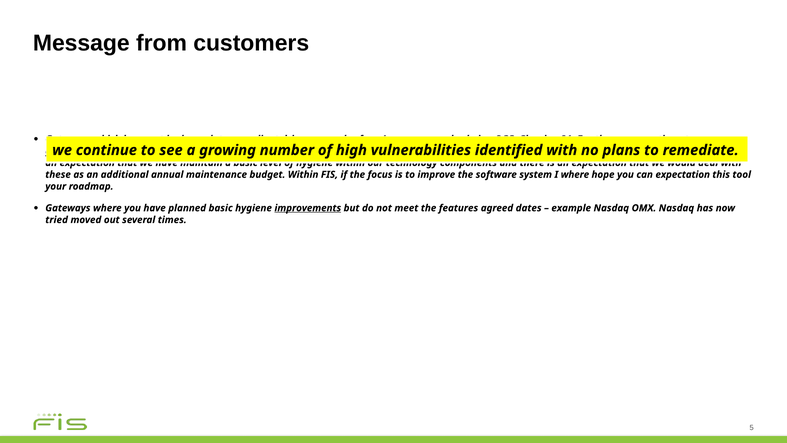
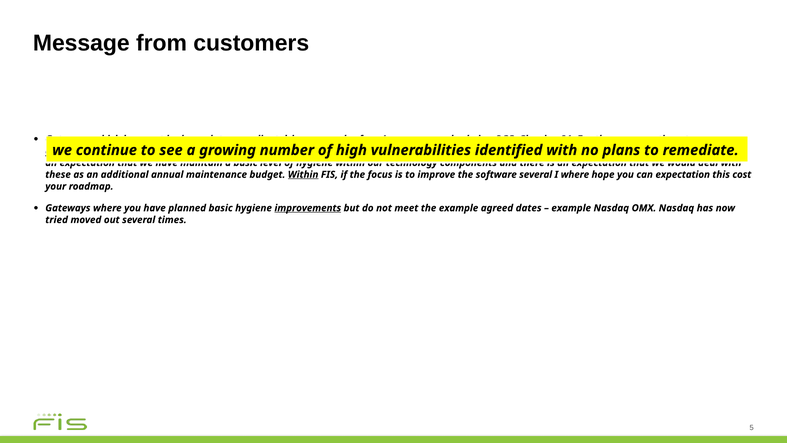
Within underline: none -> present (303, 174)
software system: system -> several (536, 174)
tool: tool -> cost (742, 174)
the features: features -> example (459, 208)
